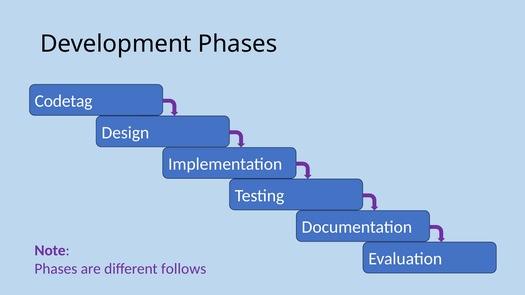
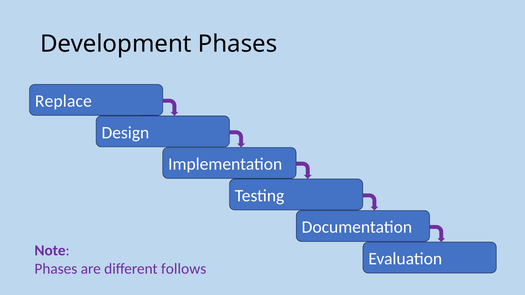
Codetag: Codetag -> Replace (63, 101)
